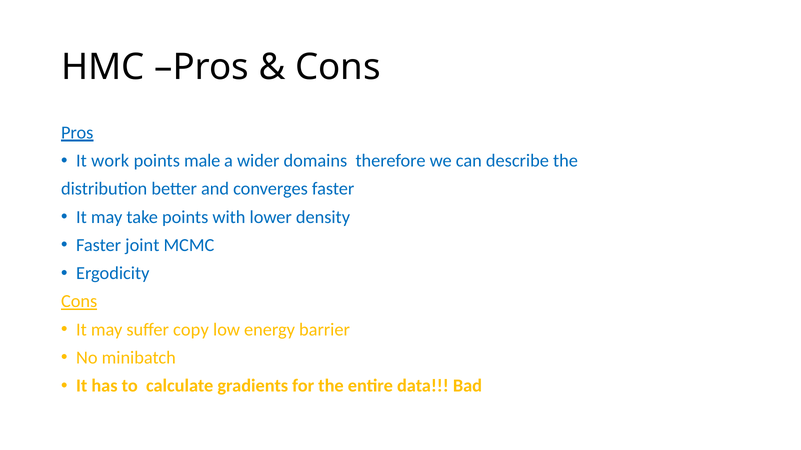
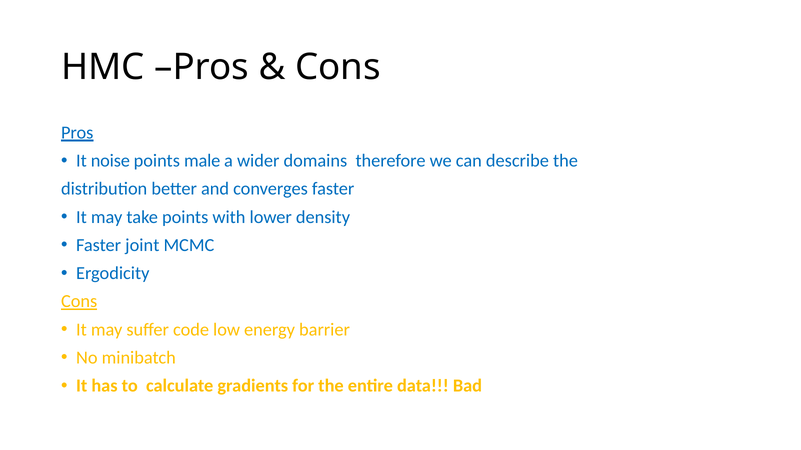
work: work -> noise (110, 161)
copy: copy -> code (191, 330)
